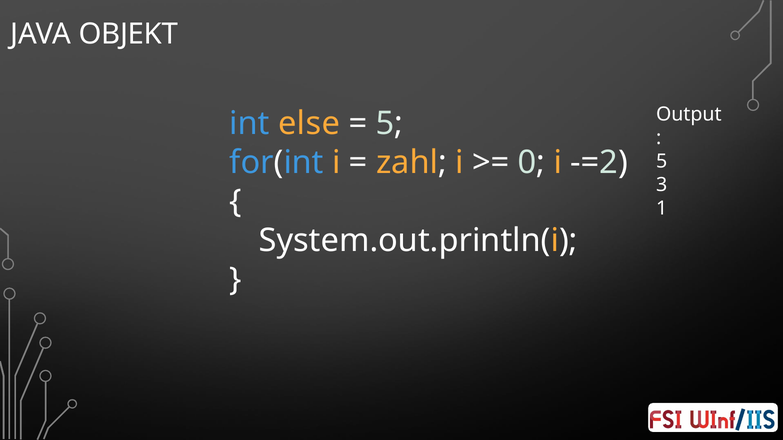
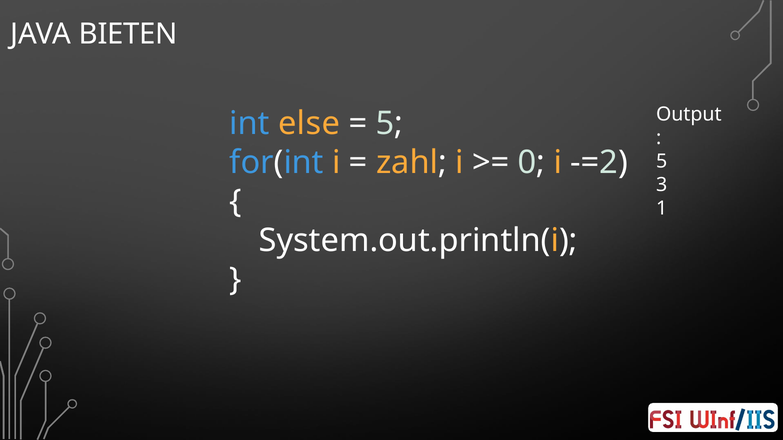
OBJEKT: OBJEKT -> BIETEN (128, 34)
